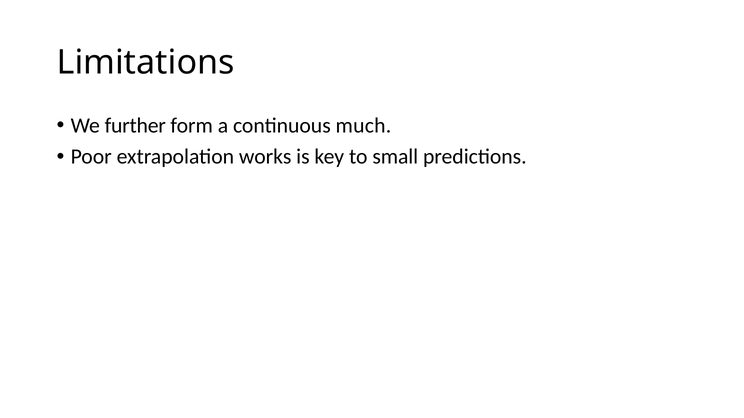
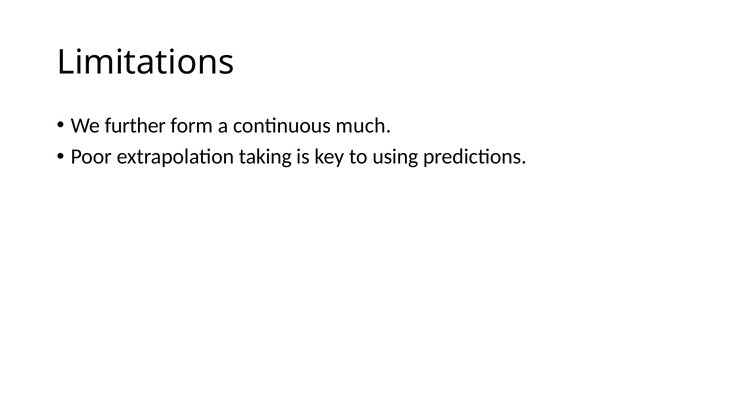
works: works -> taking (265, 157)
small: small -> using (395, 157)
